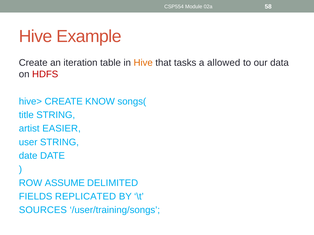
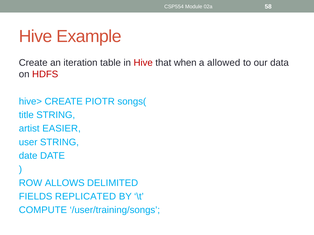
Hive colour: orange -> red (143, 63)
tasks: tasks -> when (185, 63)
KNOW: KNOW -> PIOTR (100, 102)
ASSUME: ASSUME -> ALLOWS (65, 183)
SOURCES: SOURCES -> COMPUTE (43, 210)
